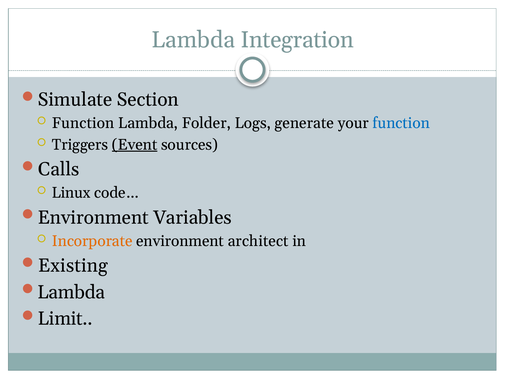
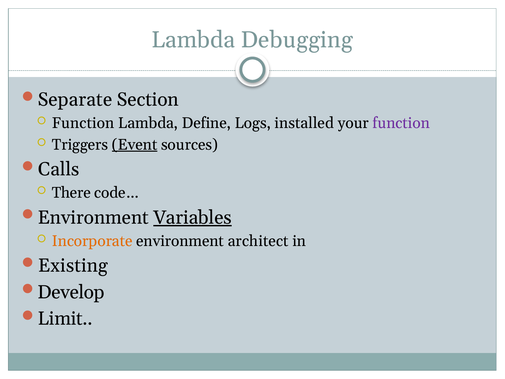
Integration: Integration -> Debugging (297, 40)
Simulate: Simulate -> Separate (75, 100)
Folder: Folder -> Define (206, 123)
generate: generate -> installed (304, 123)
function colour: blue -> purple (401, 123)
Linux: Linux -> There (71, 193)
Variables underline: none -> present (193, 217)
Lambda: Lambda -> Develop (71, 292)
